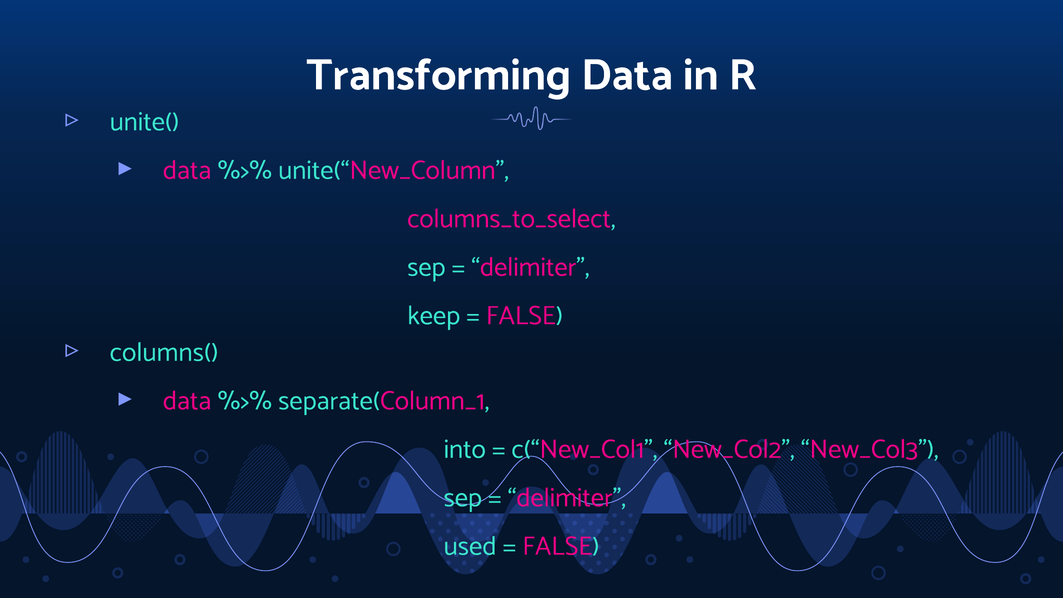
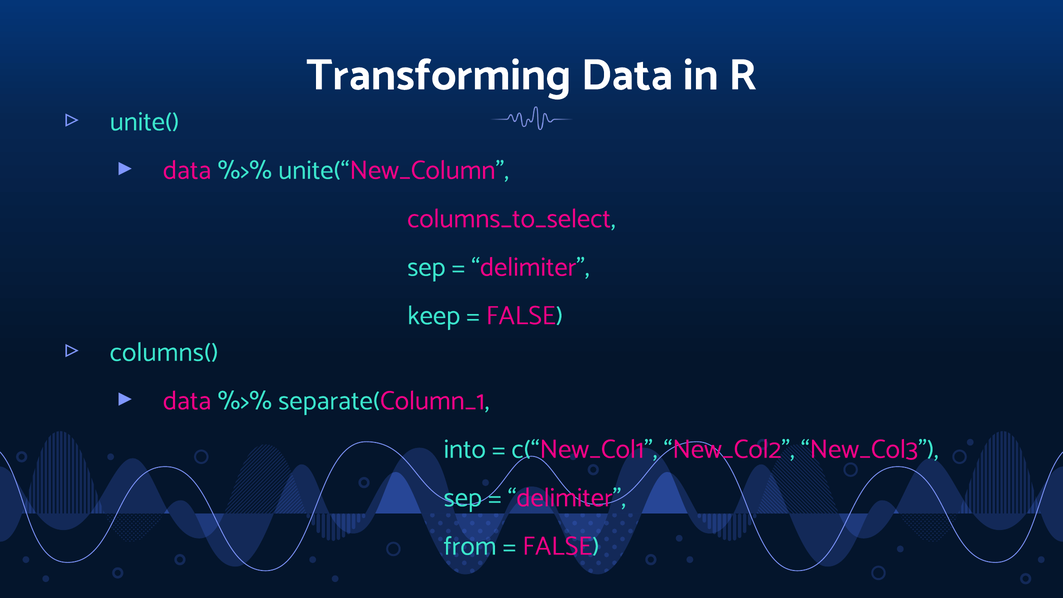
used: used -> from (470, 546)
